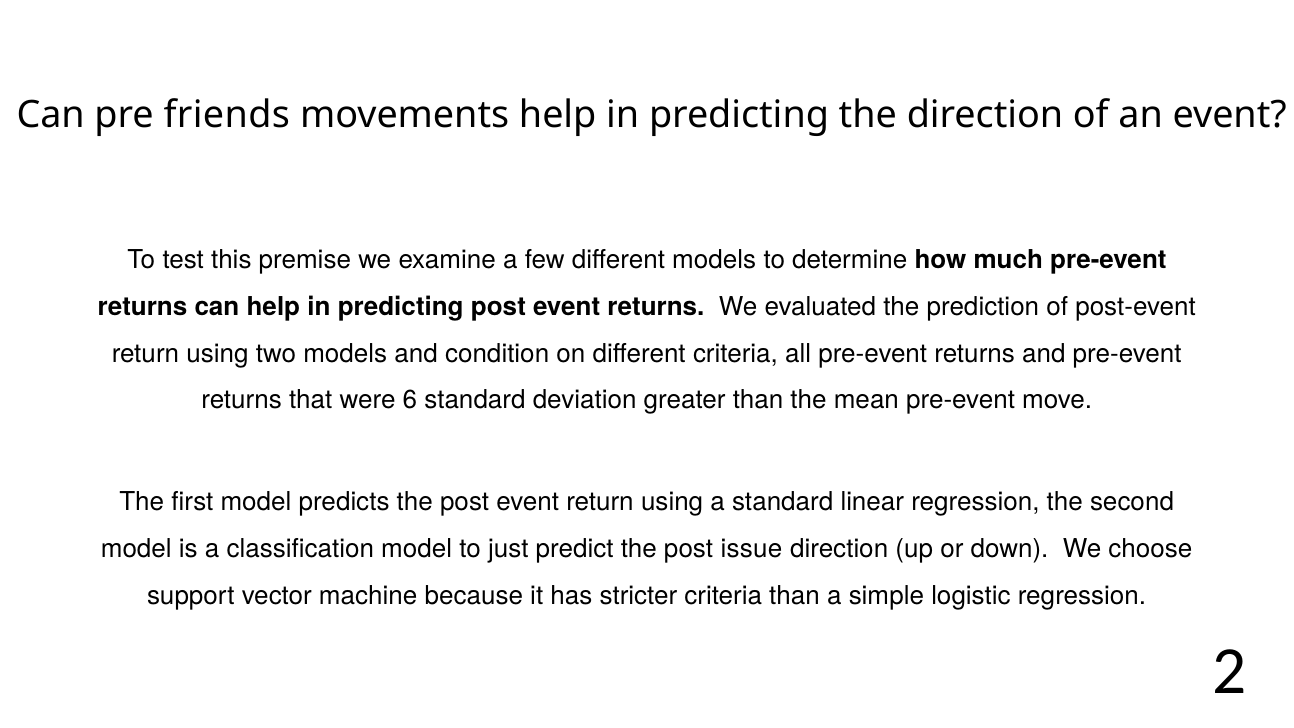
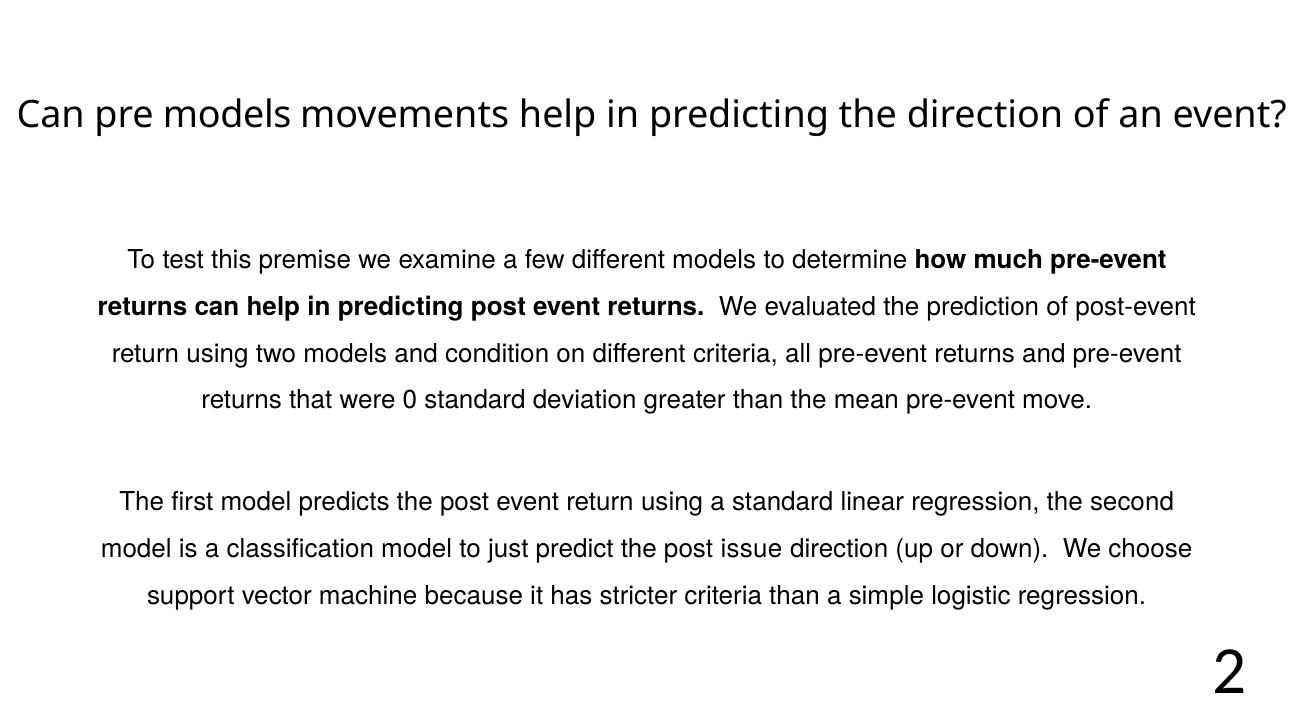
pre friends: friends -> models (227, 115)
6: 6 -> 0 (410, 400)
